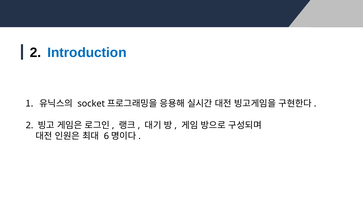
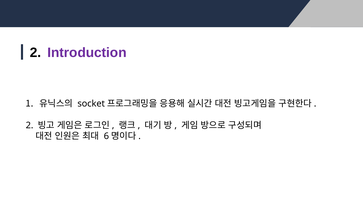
Introduction colour: blue -> purple (87, 53)
